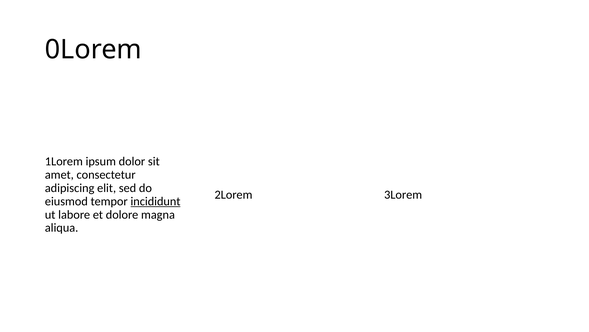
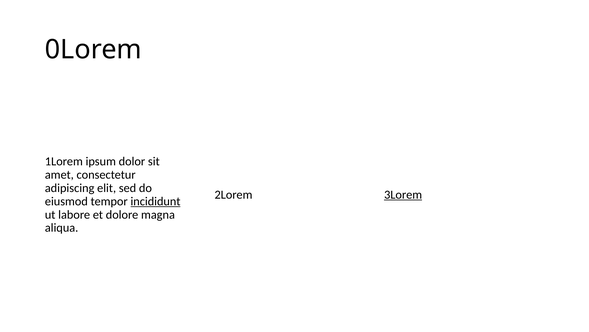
3Lorem underline: none -> present (403, 194)
